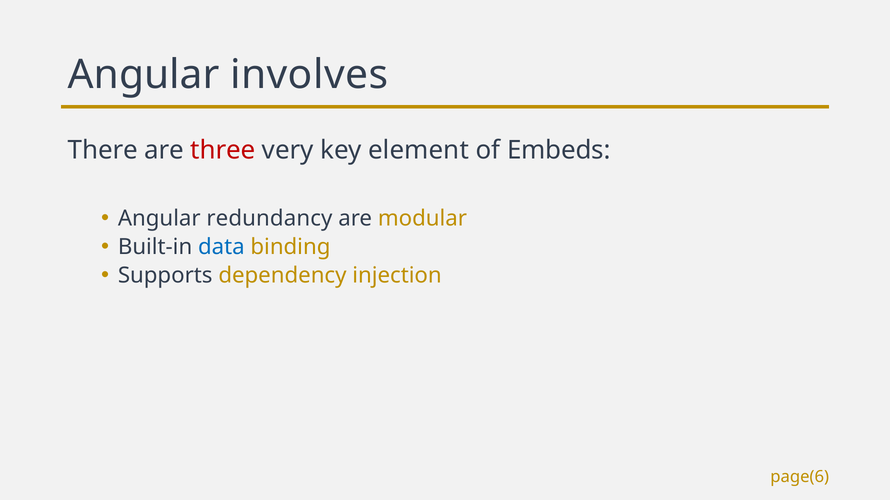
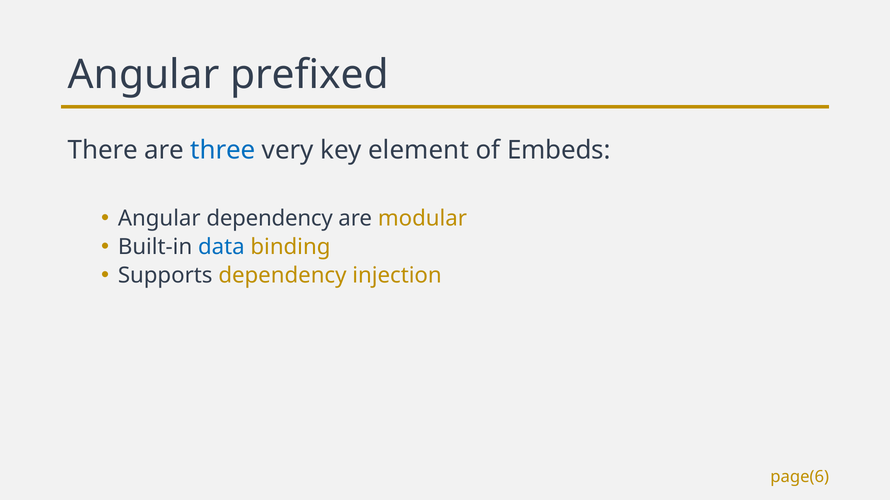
involves: involves -> prefixed (309, 75)
three colour: red -> blue (223, 150)
Angular redundancy: redundancy -> dependency (270, 218)
